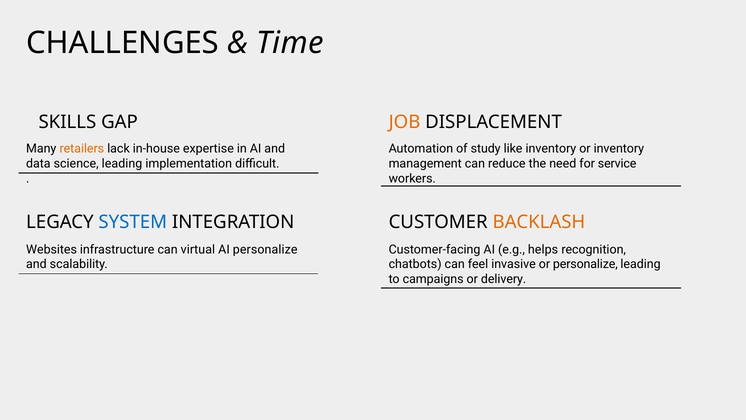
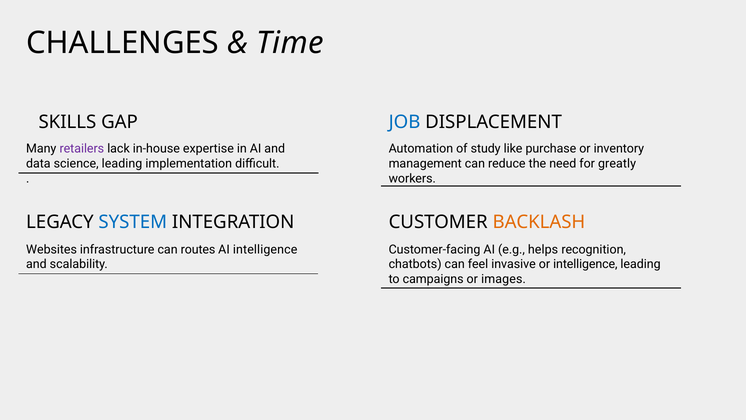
JOB colour: orange -> blue (405, 122)
retailers colour: orange -> purple (82, 149)
like inventory: inventory -> purchase (551, 149)
service: service -> greatly (617, 164)
virtual: virtual -> routes (198, 249)
AI personalize: personalize -> intelligence (265, 249)
or personalize: personalize -> intelligence (585, 264)
delivery: delivery -> images (503, 279)
